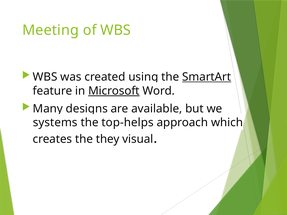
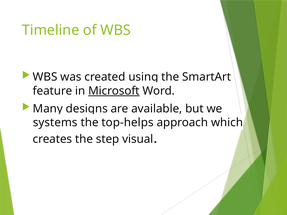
Meeting: Meeting -> Timeline (51, 30)
SmartArt underline: present -> none (207, 77)
they: they -> step (108, 139)
